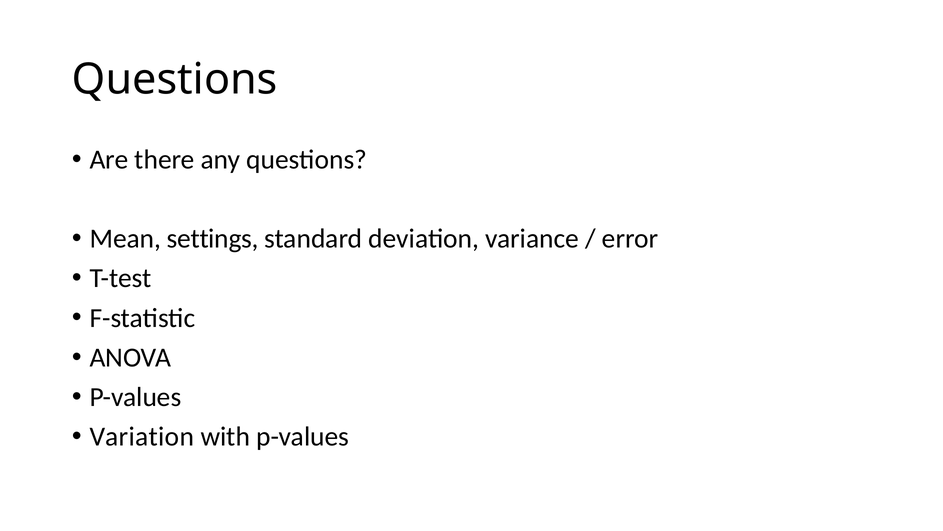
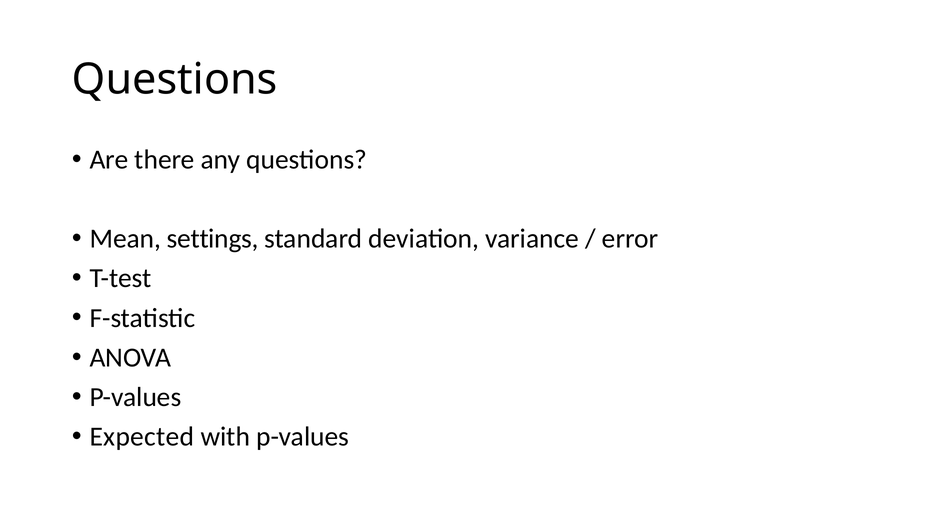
Variation: Variation -> Expected (142, 436)
